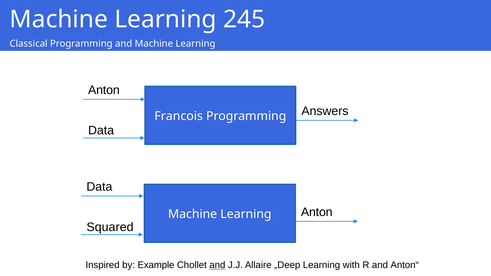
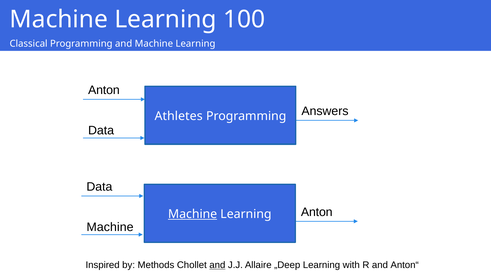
245: 245 -> 100 (244, 19)
Francois: Francois -> Athletes (179, 116)
Machine underline: none -> present (193, 214)
Squared: Squared -> Machine (110, 227)
Example: Example -> Methods (156, 265)
